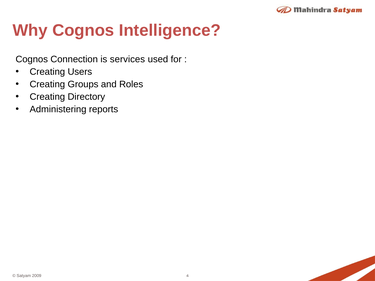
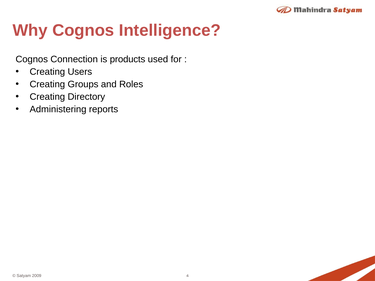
services: services -> products (128, 59)
